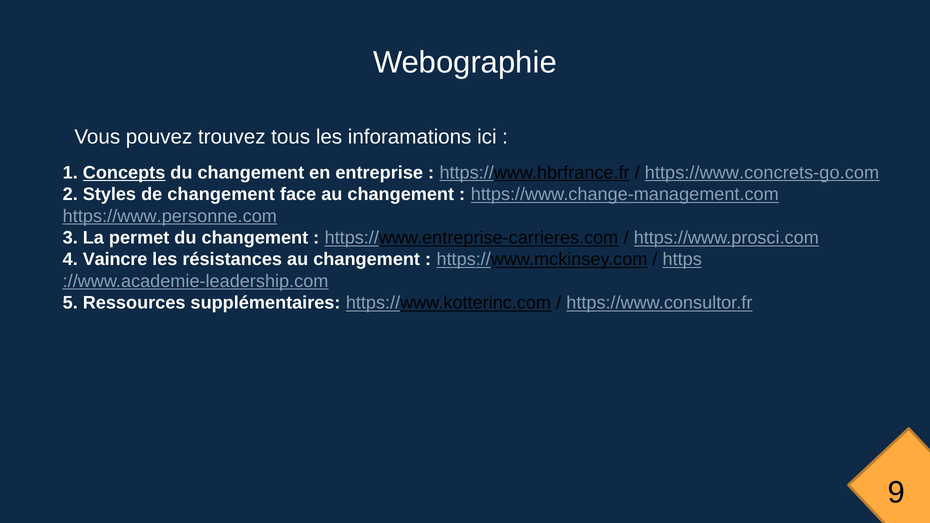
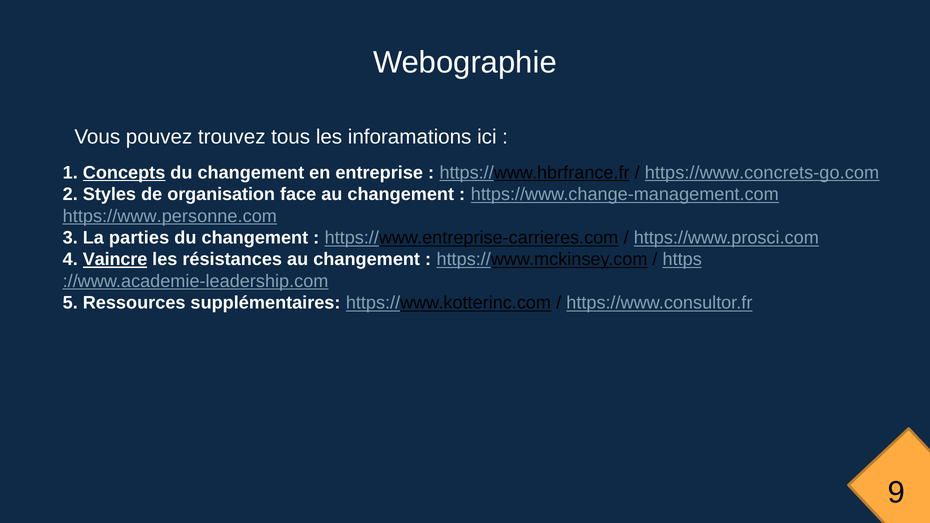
de changement: changement -> organisation (221, 194)
permet: permet -> parties (139, 238)
Vaincre underline: none -> present (115, 260)
